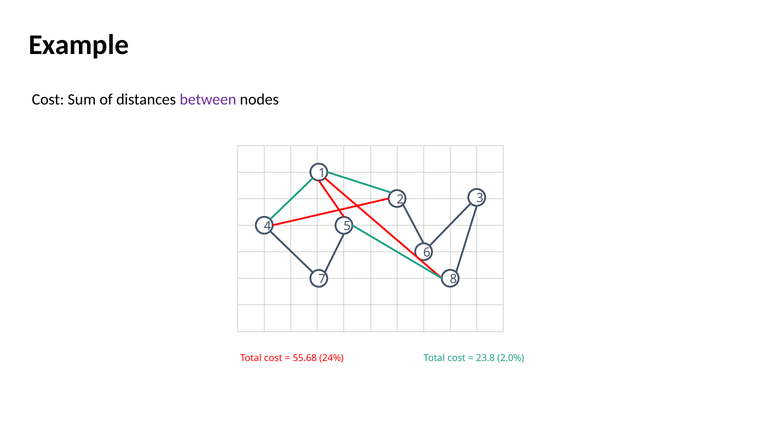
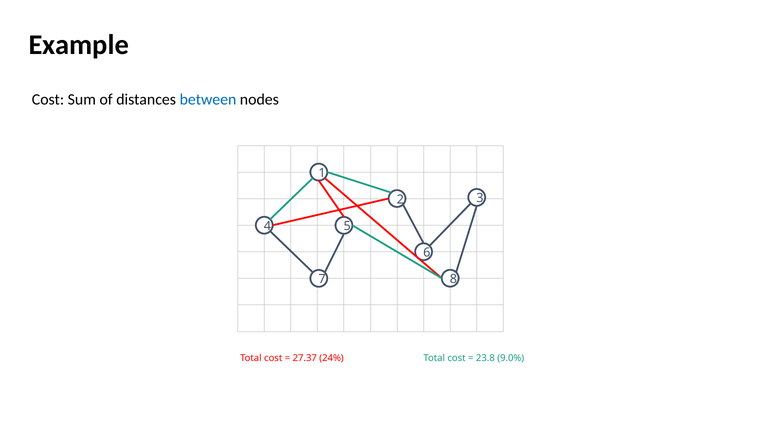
between colour: purple -> blue (208, 99)
55.68: 55.68 -> 27.37 (305, 358)
2.0%: 2.0% -> 9.0% (511, 358)
